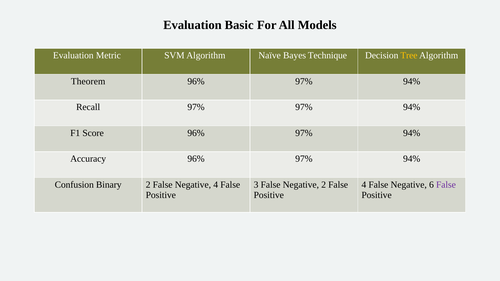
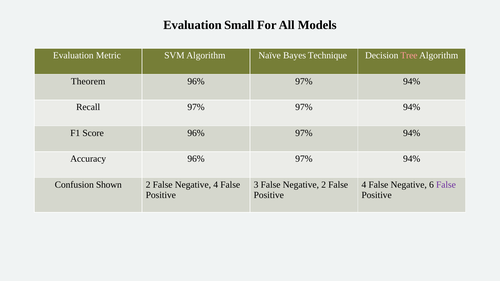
Basic: Basic -> Small (239, 25)
Tree colour: yellow -> pink (409, 56)
Binary: Binary -> Shown (109, 185)
